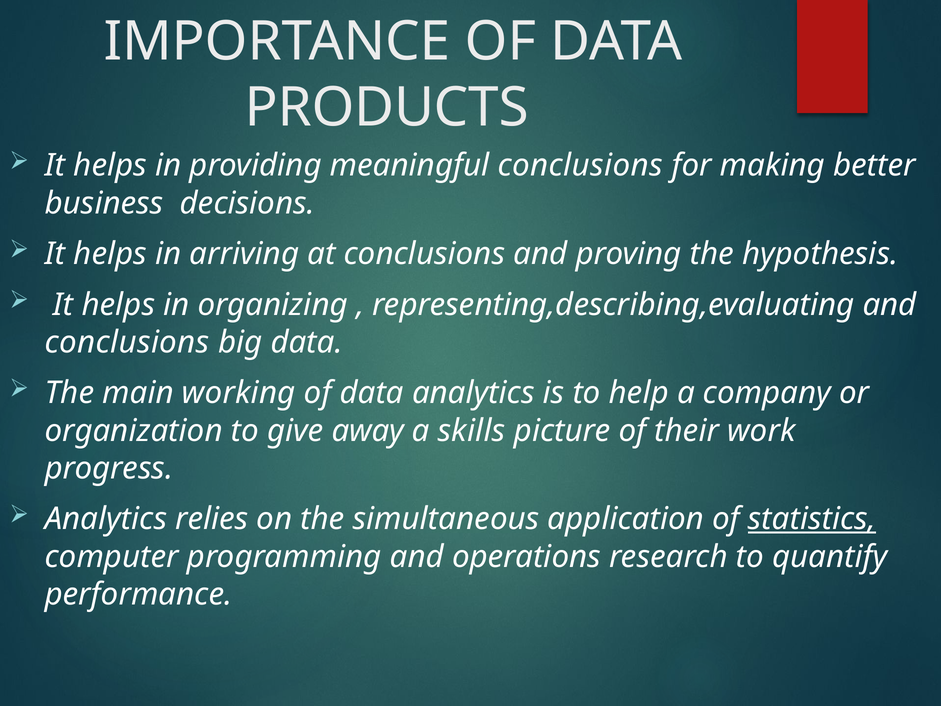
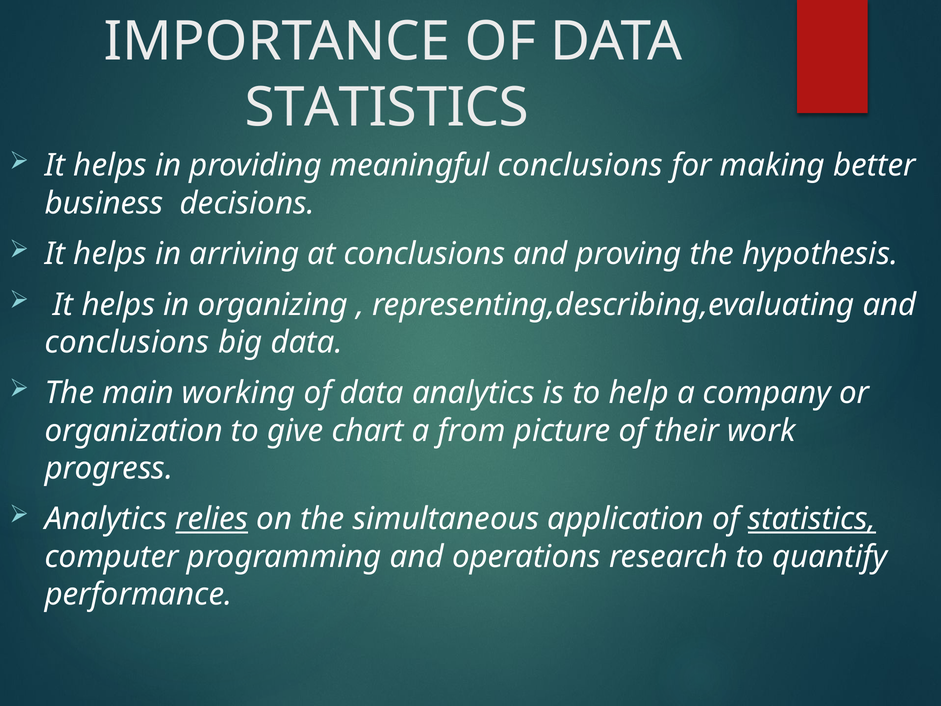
PRODUCTS: PRODUCTS -> STATISTICS (387, 107)
away: away -> chart (368, 431)
skills: skills -> from (472, 431)
relies underline: none -> present (212, 519)
